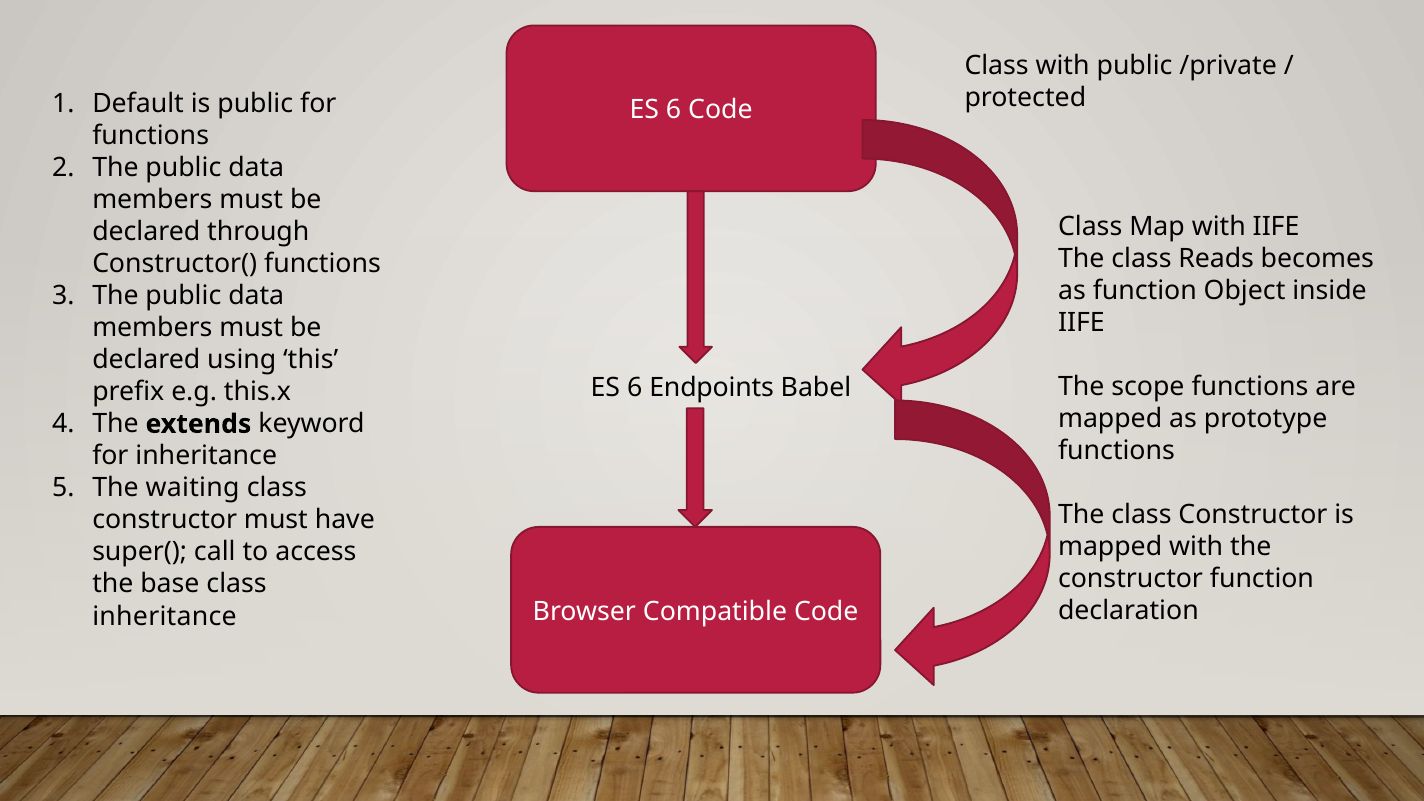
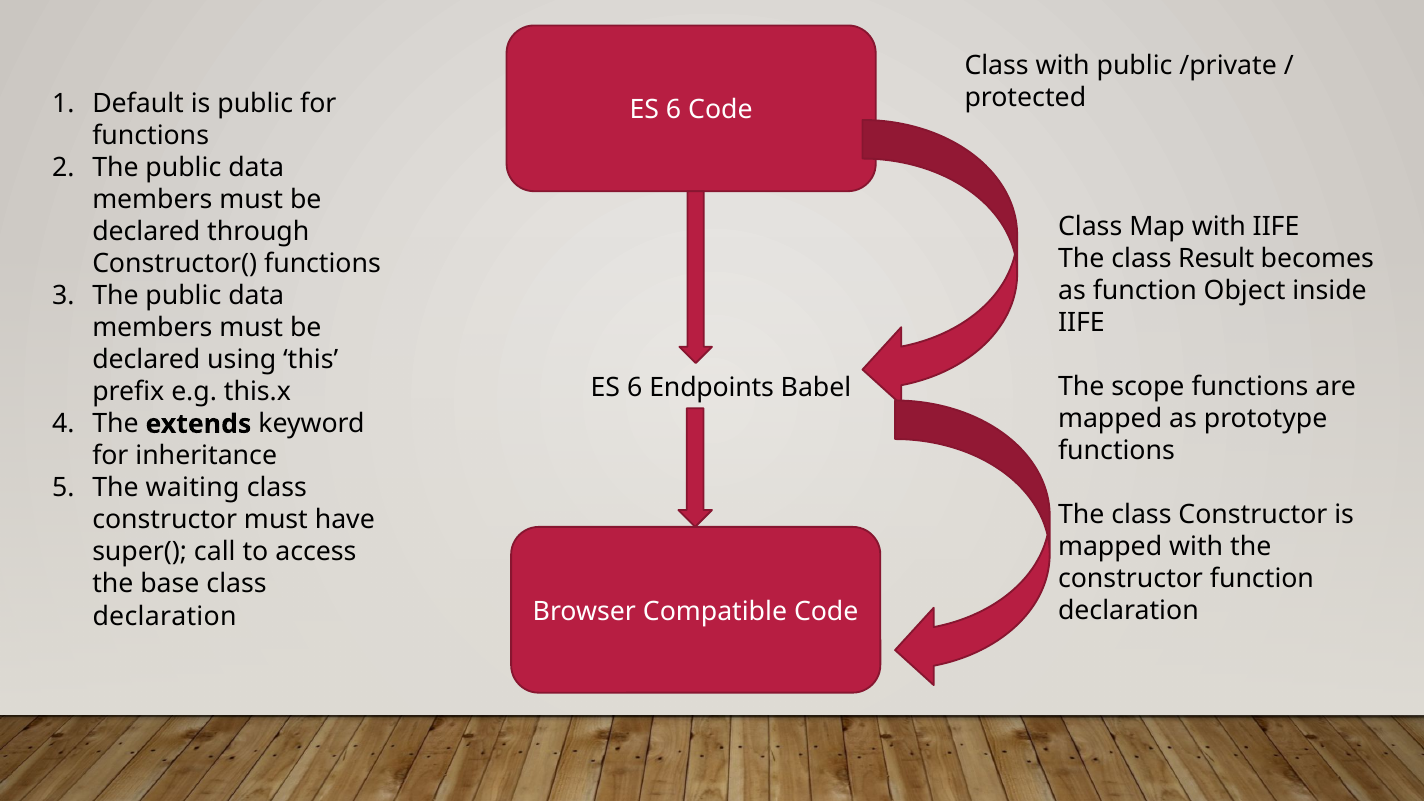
Reads: Reads -> Result (1216, 259)
inheritance: inheritance -> declaration (165, 616)
